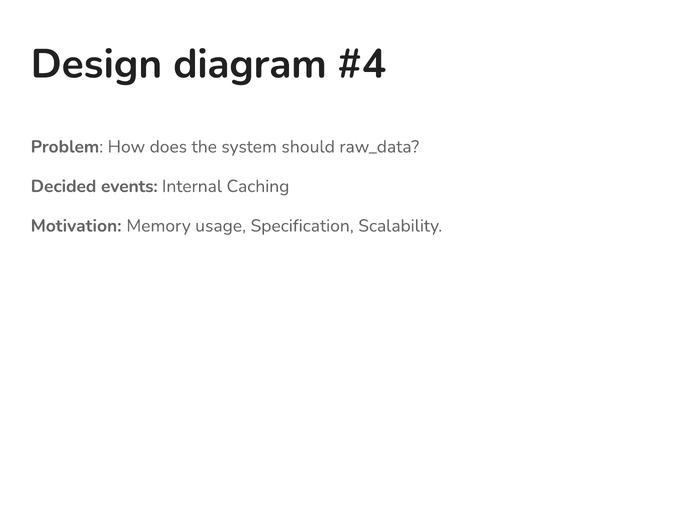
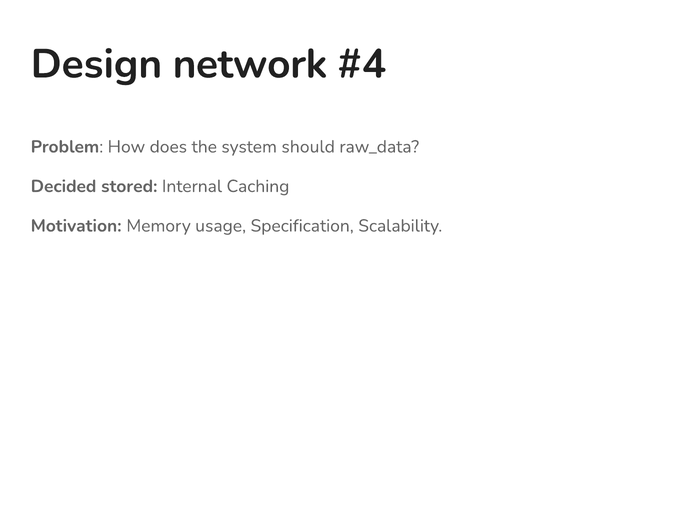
diagram: diagram -> network (250, 64)
events: events -> stored (129, 186)
